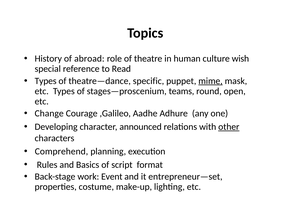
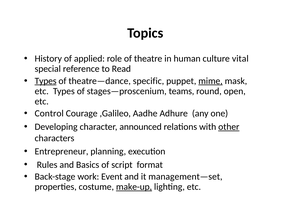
abroad: abroad -> applied (89, 58)
wish: wish -> vital (240, 58)
Types underline: none -> present (46, 81)
Change: Change -> Control (49, 113)
Comprehend: Comprehend -> Entrepreneur (62, 151)
entrepreneur—set: entrepreneur—set -> management—set (185, 176)
make-up underline: none -> present (134, 186)
